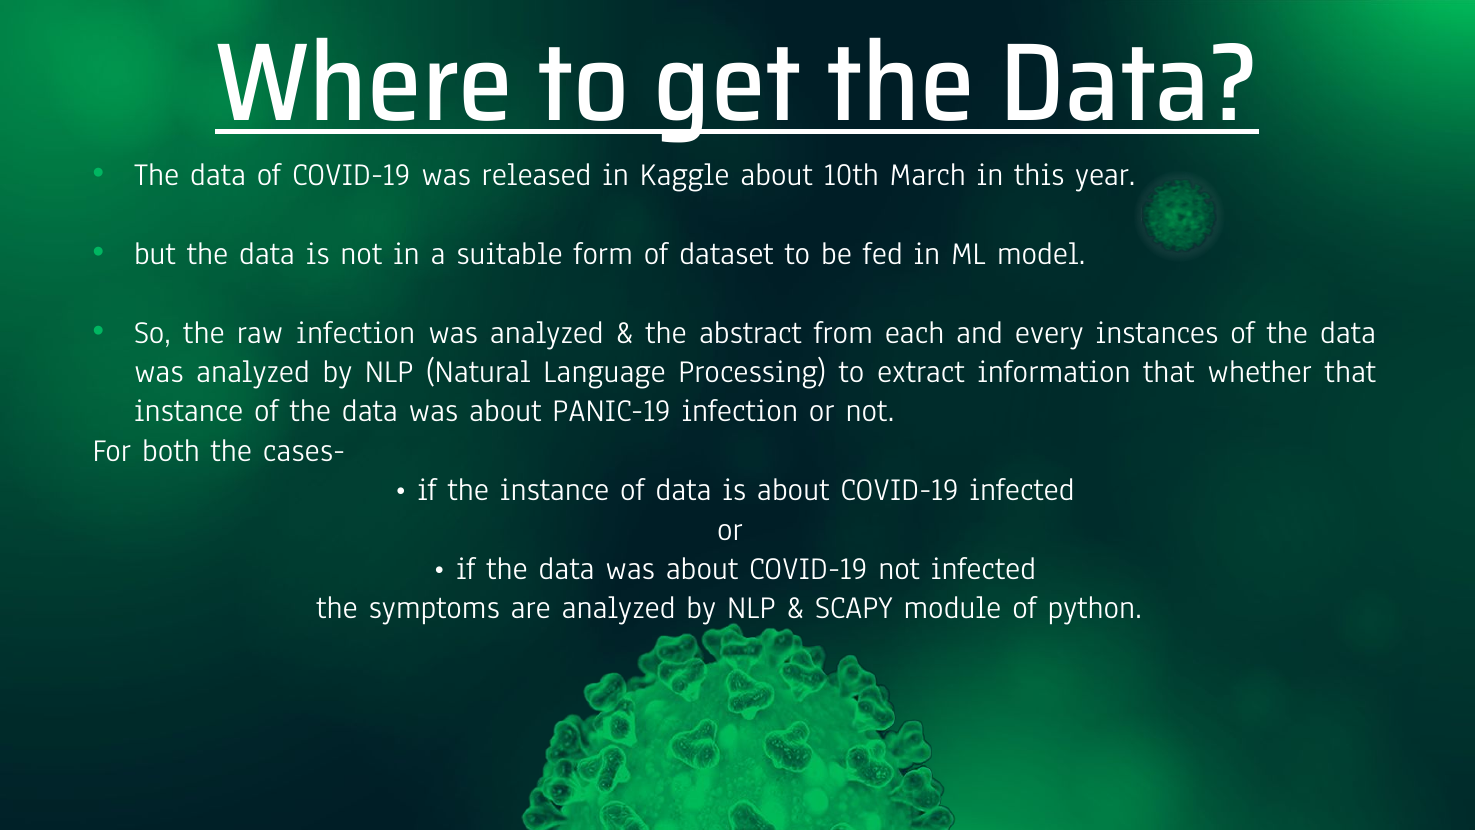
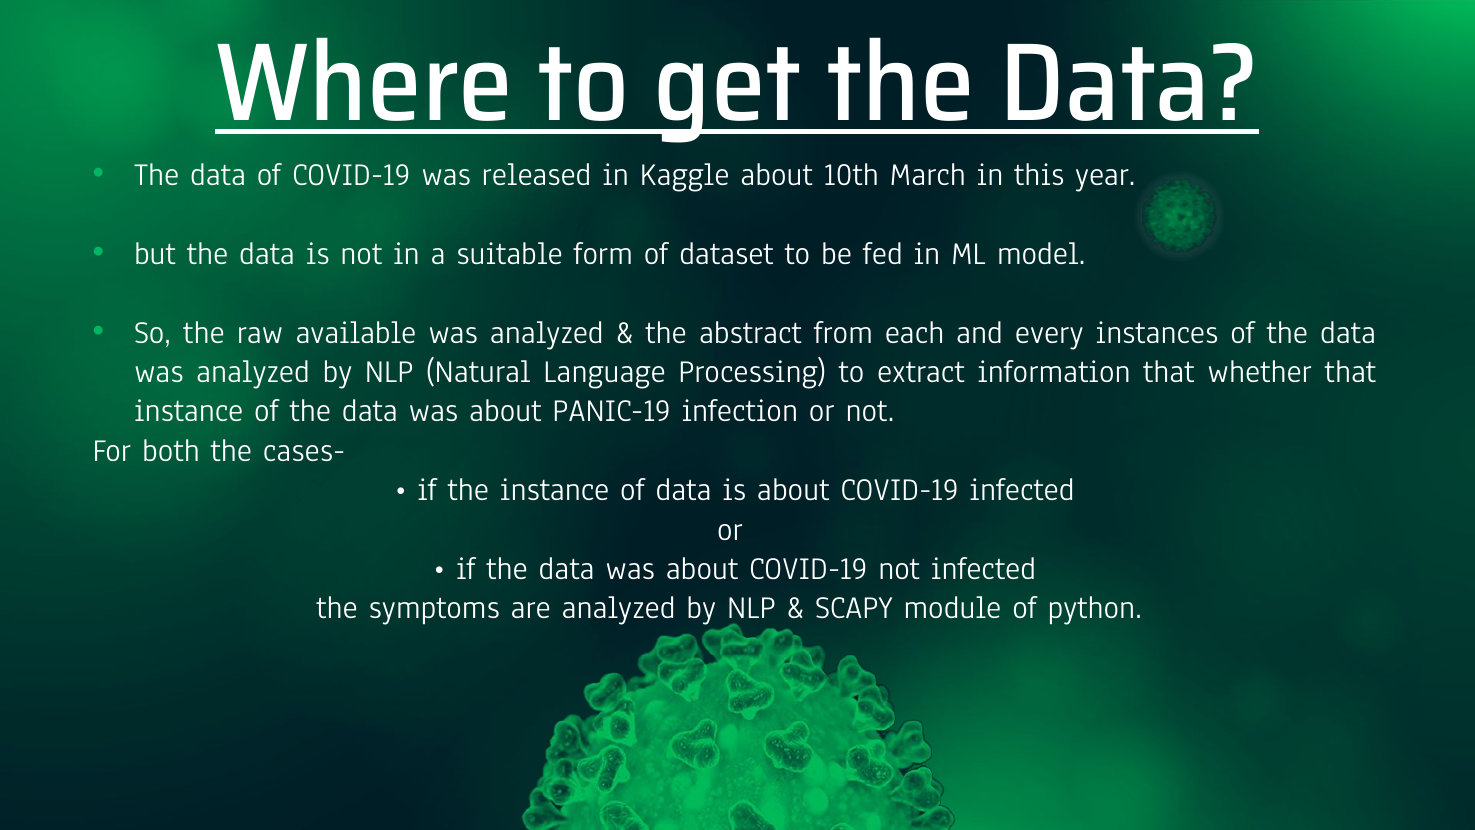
raw infection: infection -> available (356, 332)
